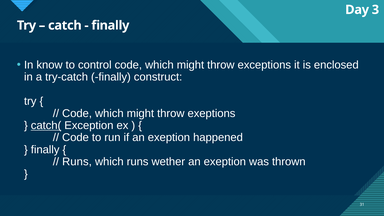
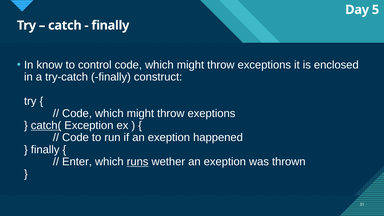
3: 3 -> 5 (375, 10)
Runs: Runs -> Enter (77, 162)
runs underline: none -> present (138, 162)
